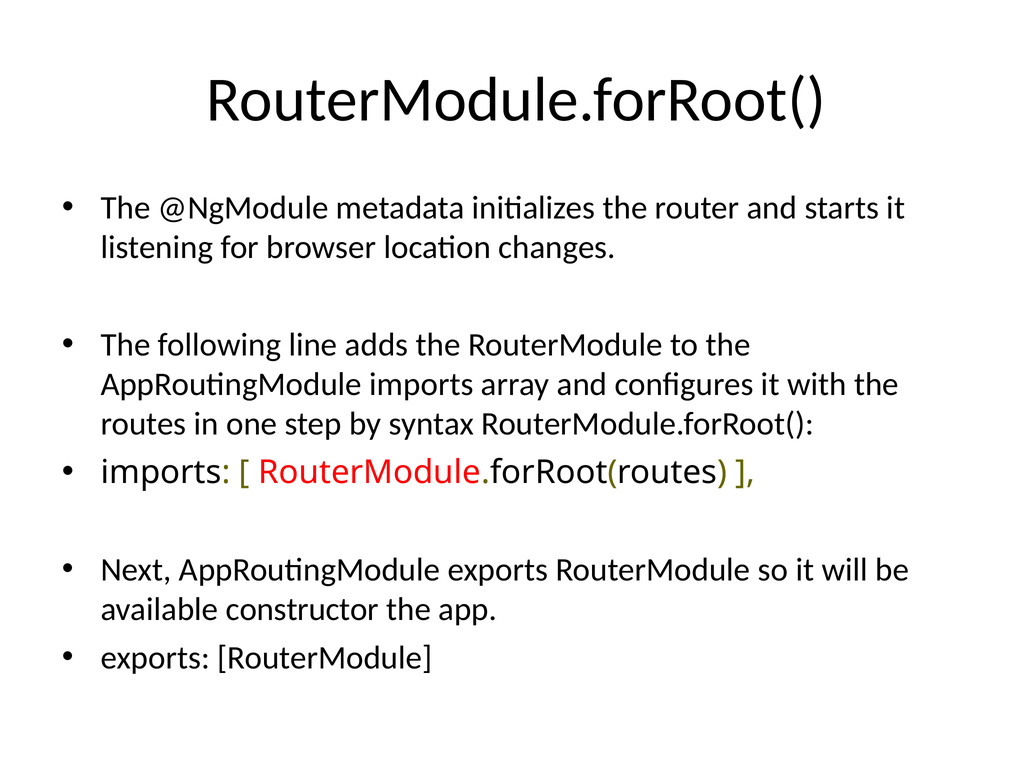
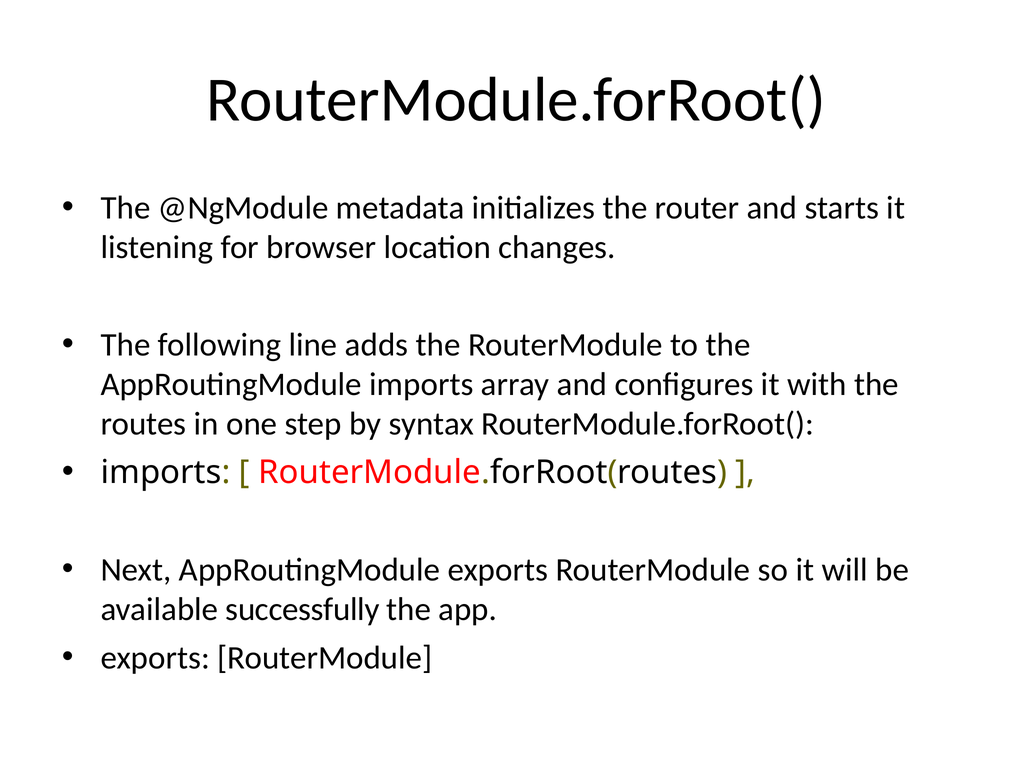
constructor: constructor -> successfully (302, 610)
